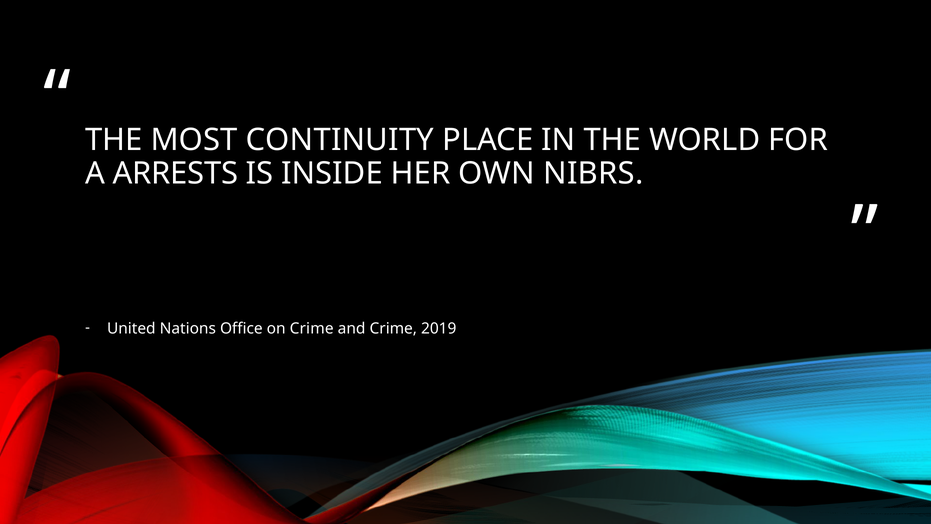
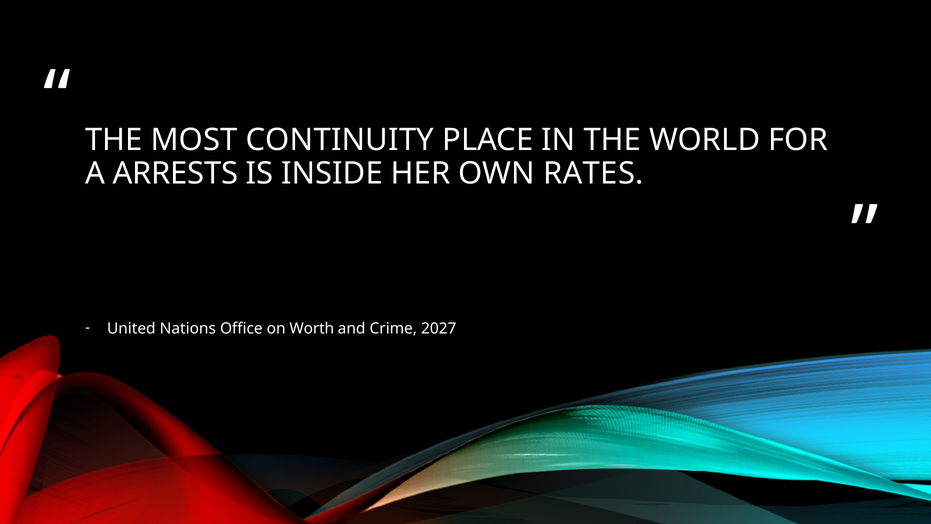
NIBRS: NIBRS -> RATES (593, 174)
on Crime: Crime -> Worth (312, 328)
2019: 2019 -> 2027 (439, 328)
